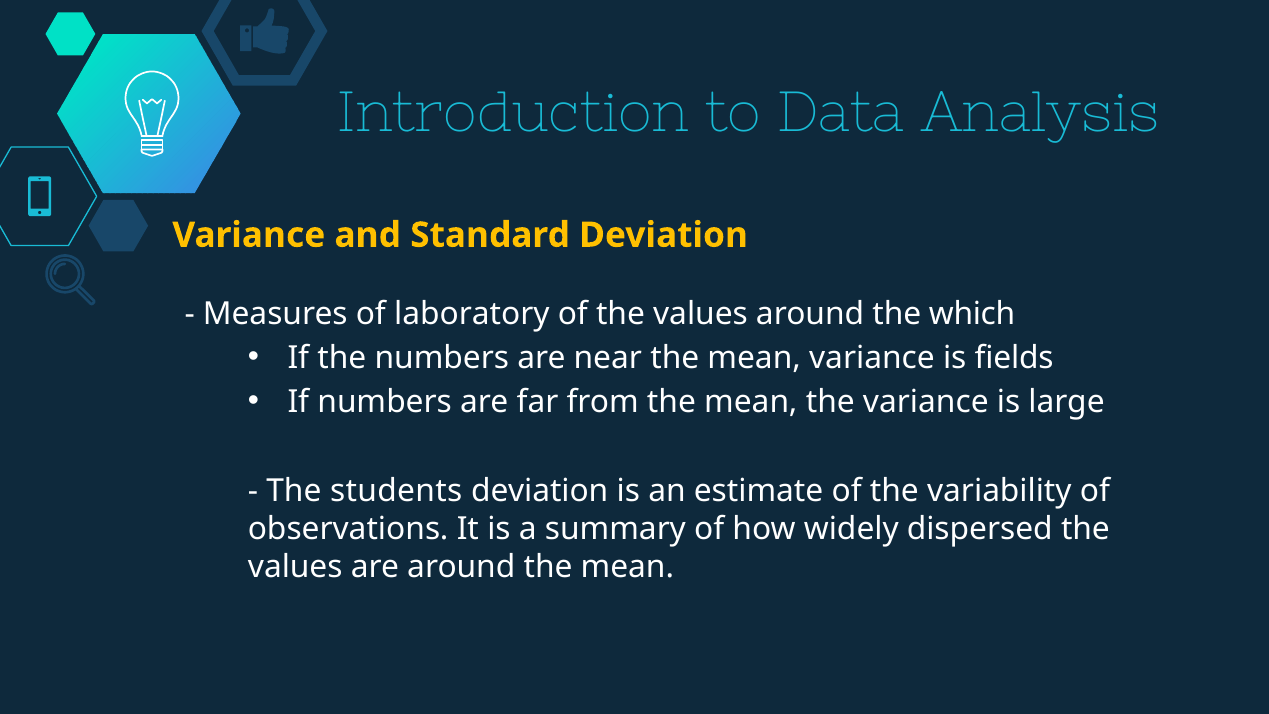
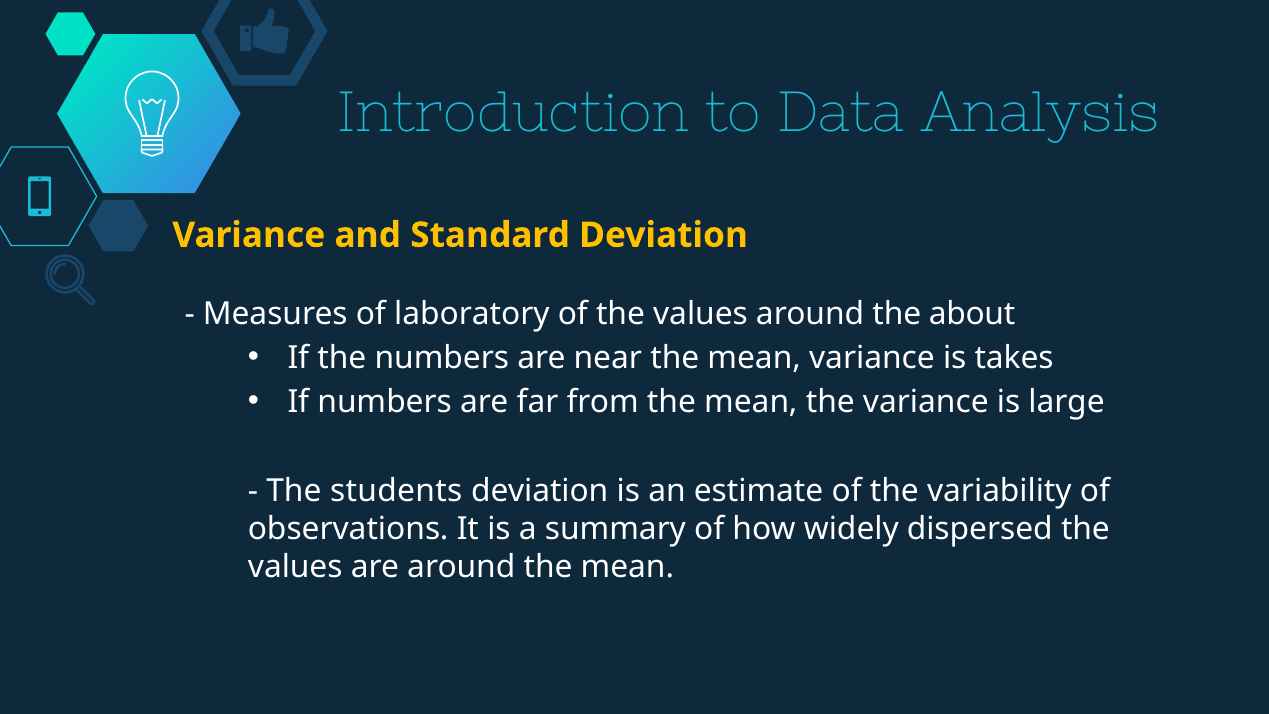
which: which -> about (972, 314)
fields: fields -> takes (1014, 358)
